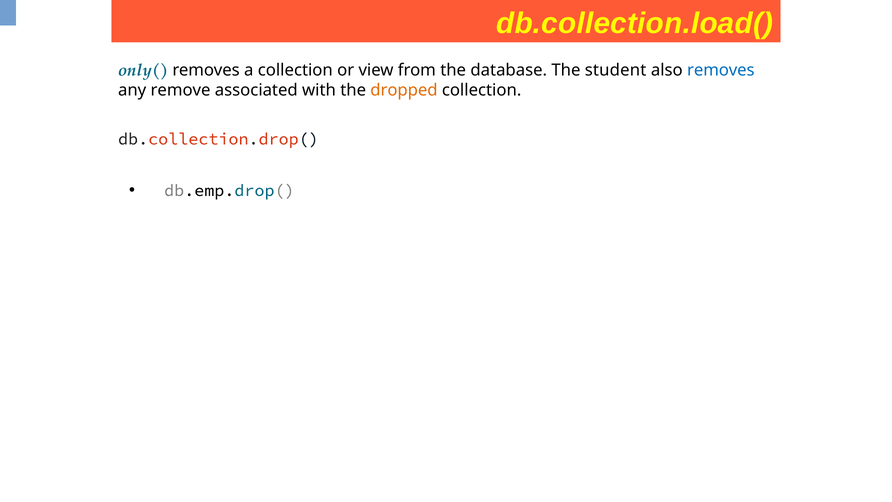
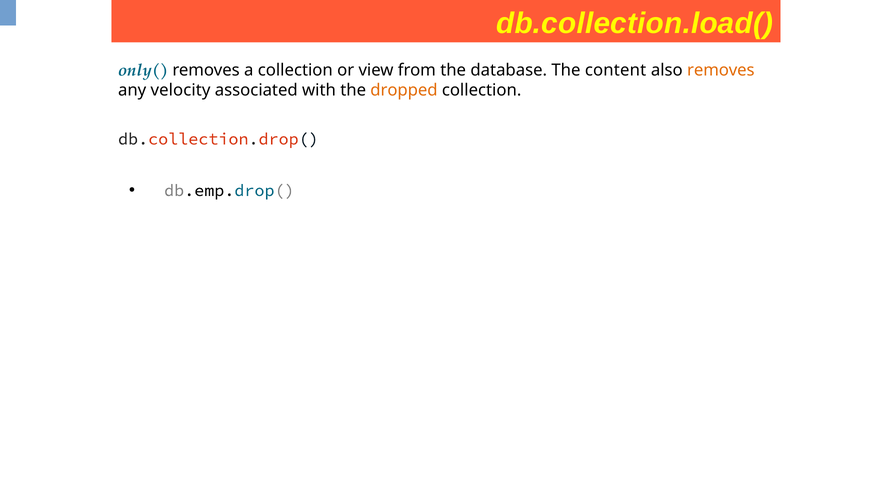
student: student -> content (616, 70)
removes colour: blue -> orange (721, 70)
remove: remove -> velocity (181, 90)
